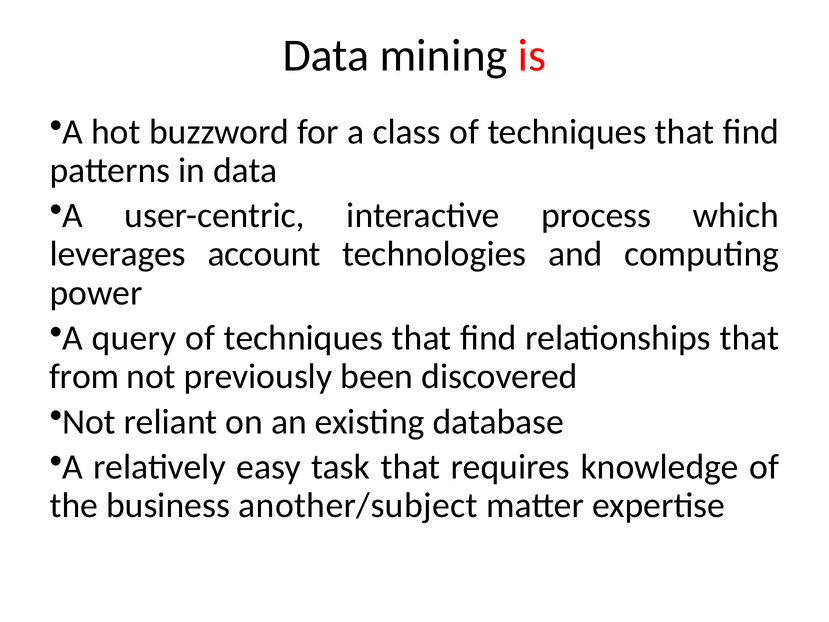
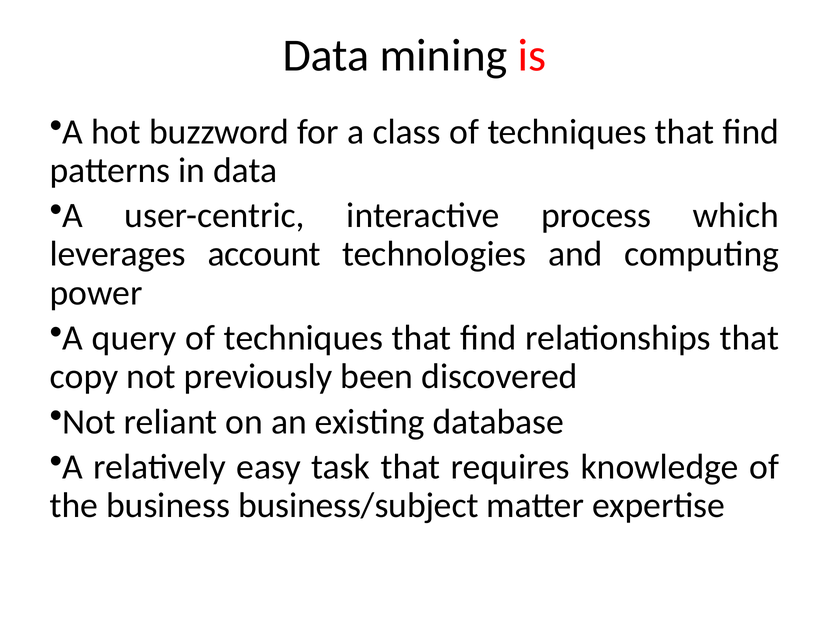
from: from -> copy (84, 376)
another/subject: another/subject -> business/subject (358, 505)
